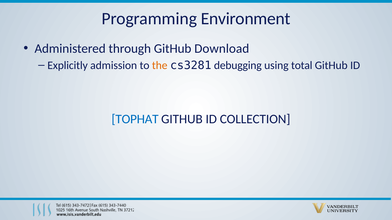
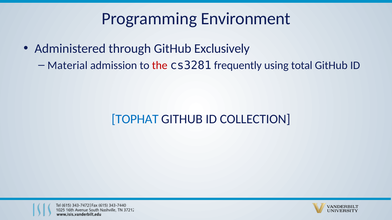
Download: Download -> Exclusively (222, 49)
Explicitly: Explicitly -> Material (67, 65)
the colour: orange -> red (160, 65)
debugging: debugging -> frequently (238, 65)
